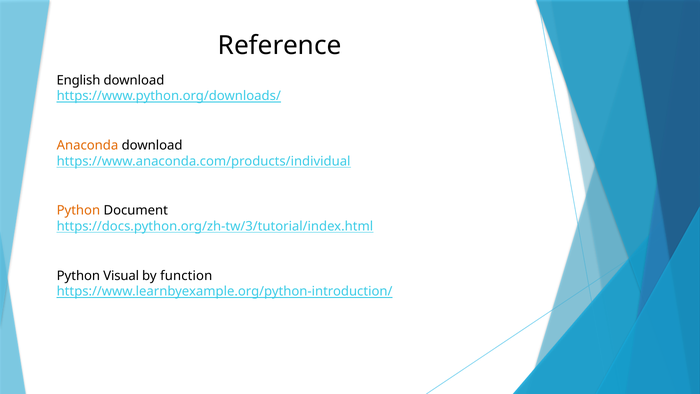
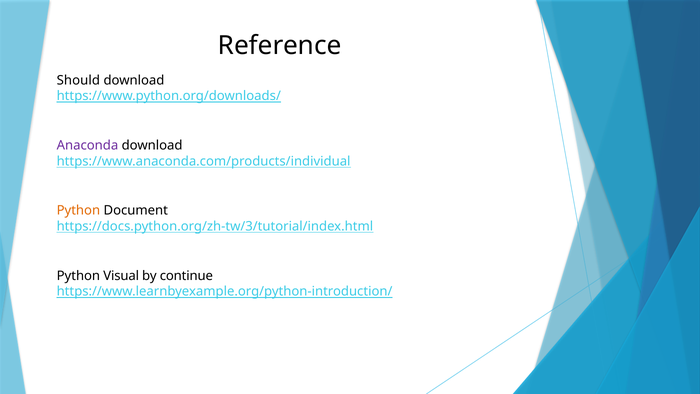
English: English -> Should (78, 80)
Anaconda colour: orange -> purple (87, 145)
function: function -> continue (186, 276)
